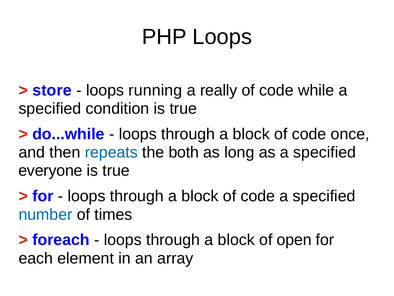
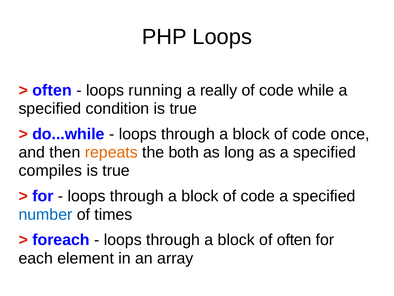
store: store -> often (52, 90)
repeats colour: blue -> orange (111, 152)
everyone: everyone -> compiles (50, 170)
of open: open -> often (294, 239)
